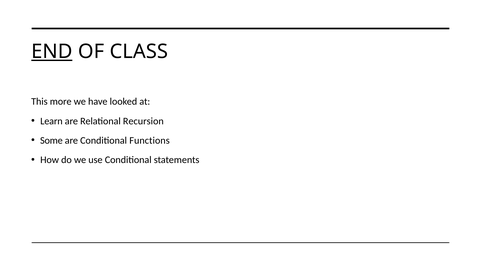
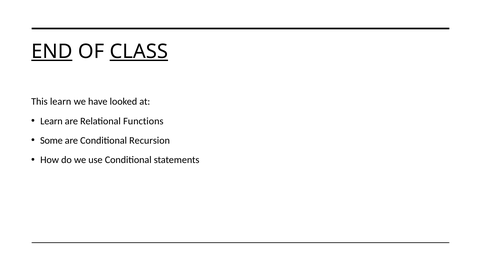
CLASS underline: none -> present (139, 52)
This more: more -> learn (61, 101)
Recursion: Recursion -> Functions (143, 121)
Functions: Functions -> Recursion (150, 140)
